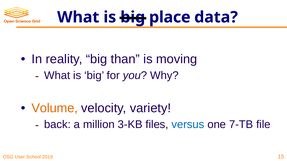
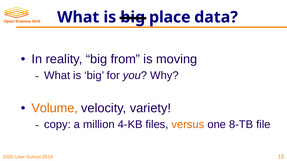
than: than -> from (125, 59)
back: back -> copy (57, 125)
3-KB: 3-KB -> 4-KB (130, 125)
versus colour: blue -> orange (188, 125)
7-TB: 7-TB -> 8-TB (241, 125)
